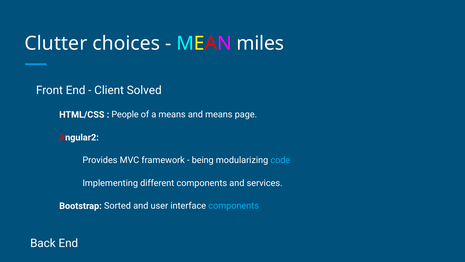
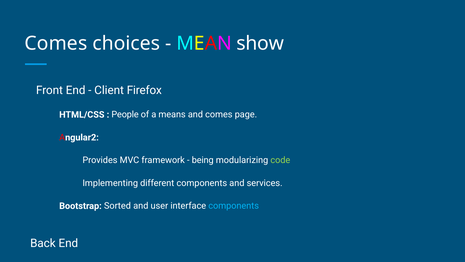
Clutter: Clutter -> Comes (56, 43)
miles: miles -> show (260, 43)
Solved: Solved -> Firefox (144, 90)
and means: means -> comes (219, 114)
code colour: light blue -> light green (280, 160)
